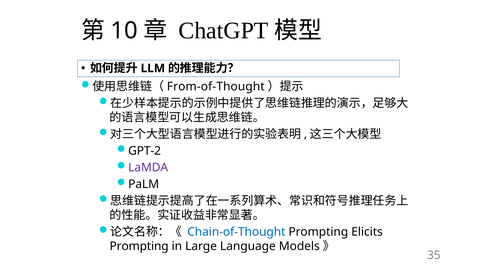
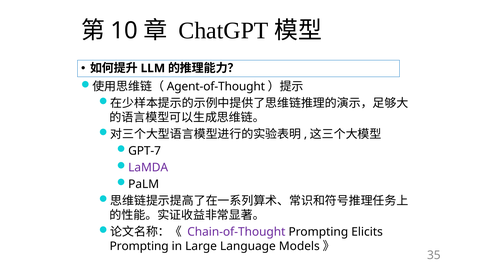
From-of-Thought: From-of-Thought -> Agent-of-Thought (216, 87)
GPT-2: GPT-2 -> GPT-7 (145, 151)
Chain-of-Thought colour: blue -> purple (236, 232)
